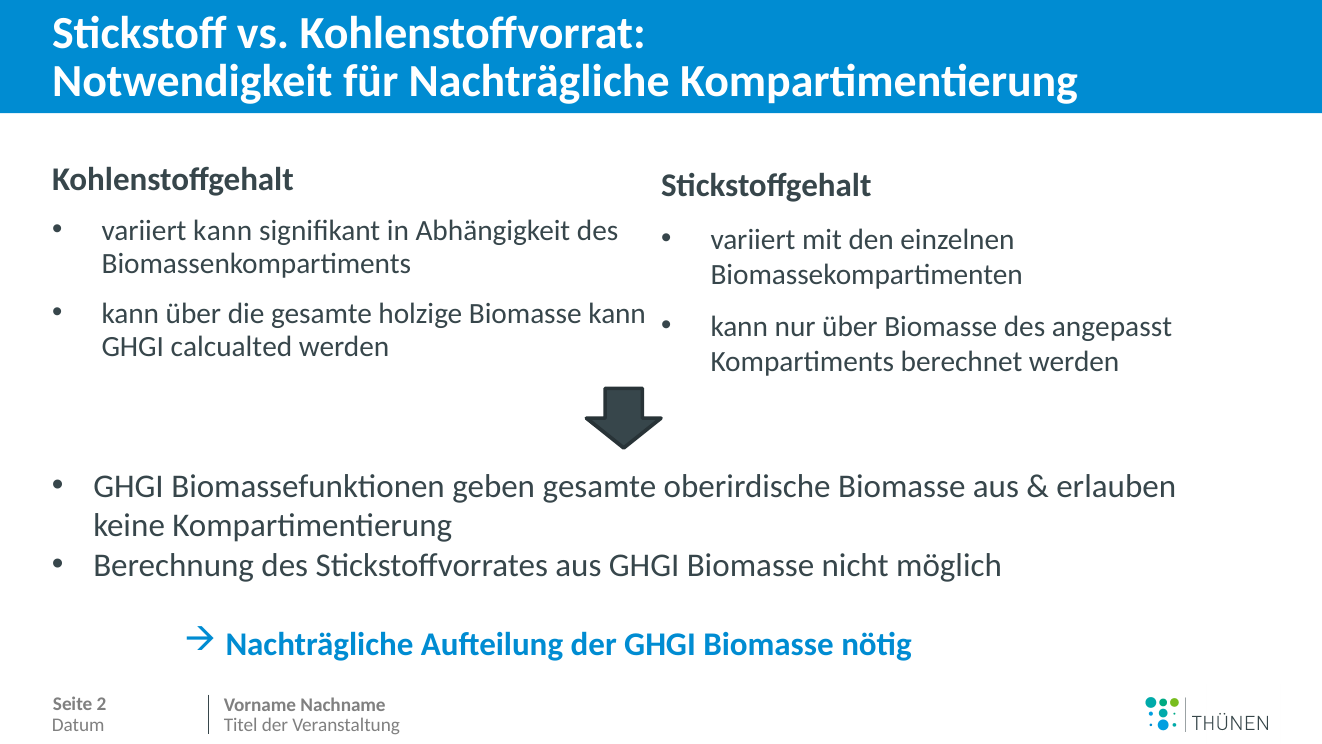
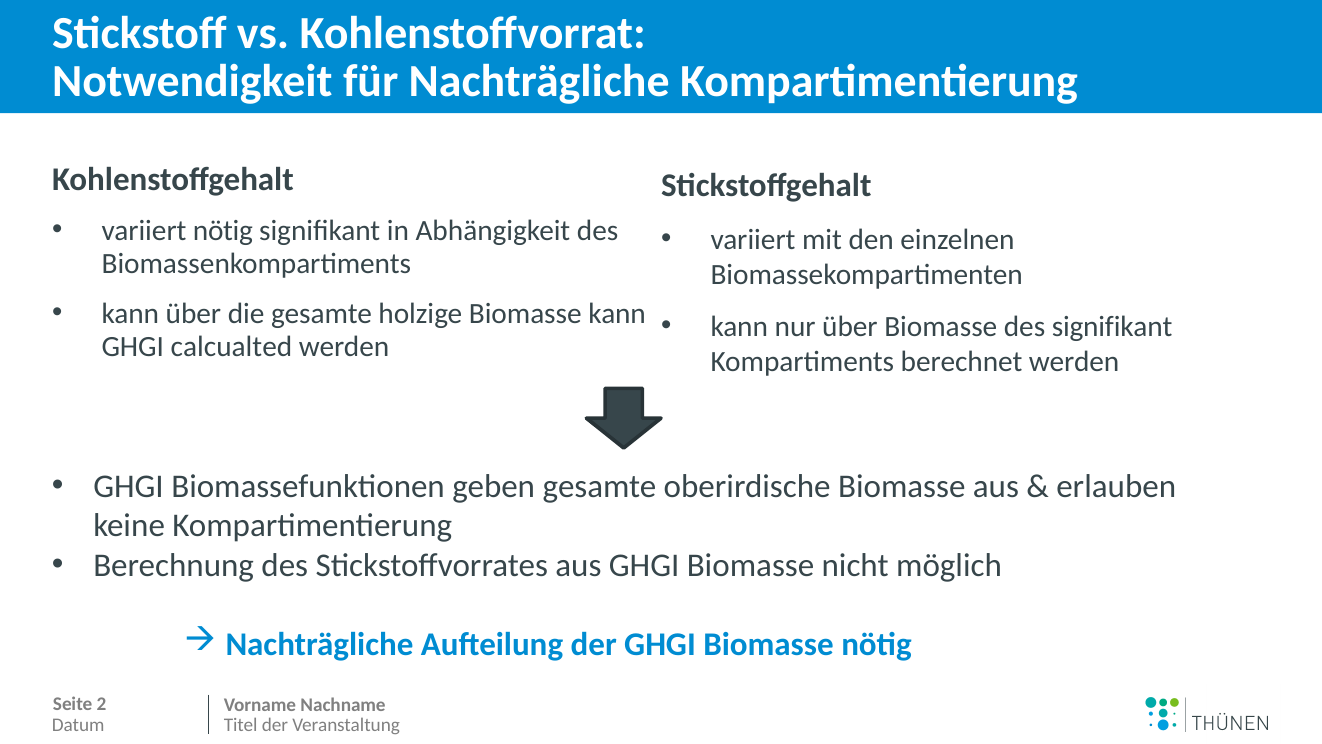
variiert kann: kann -> nötig (223, 231)
des angepasst: angepasst -> signifikant (1112, 326)
